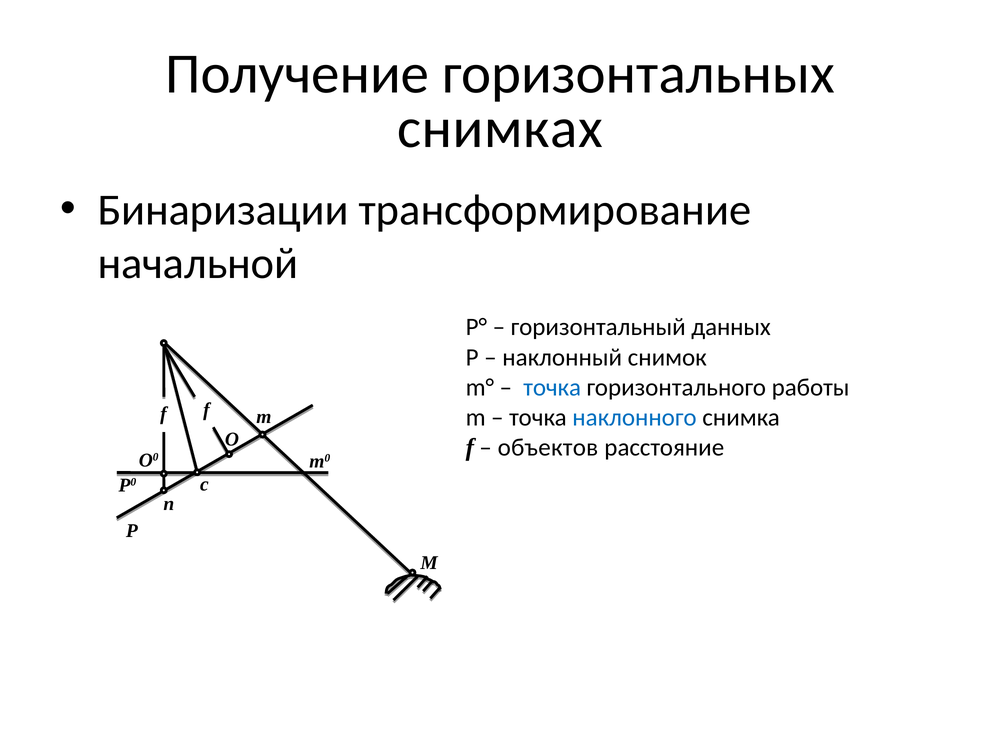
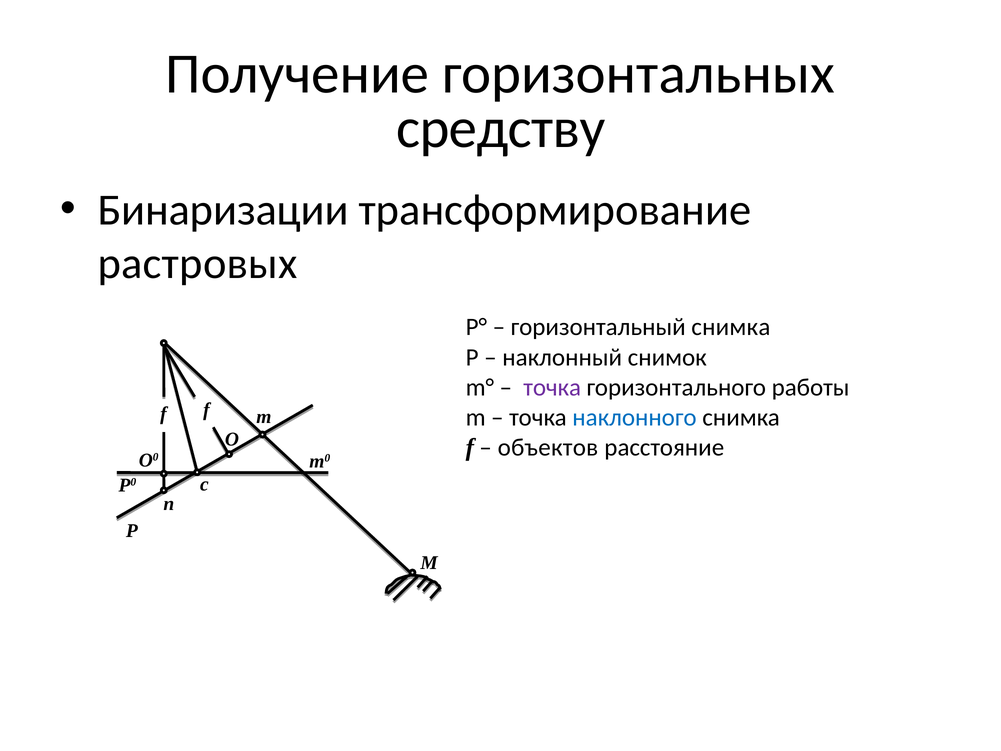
снимках: снимках -> средству (501, 129)
начальной: начальной -> растровых (198, 263)
горизонтальный данных: данных -> снимка (731, 327)
точка colour: blue -> purple (552, 387)
